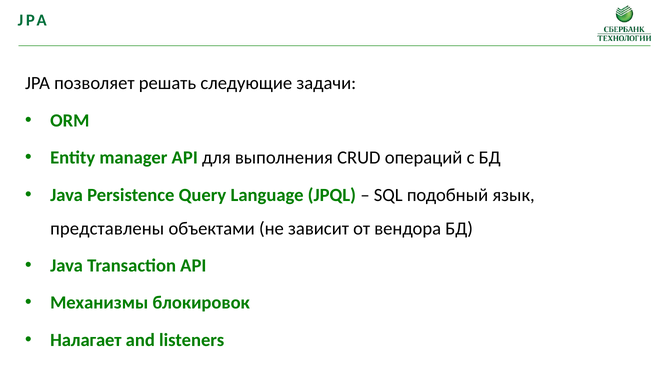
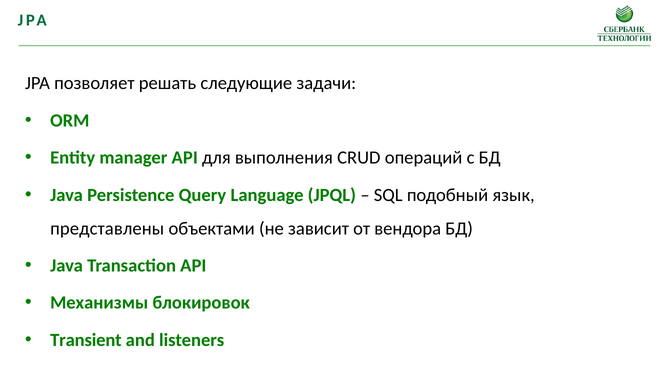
Налагает: Налагает -> Transient (86, 340)
